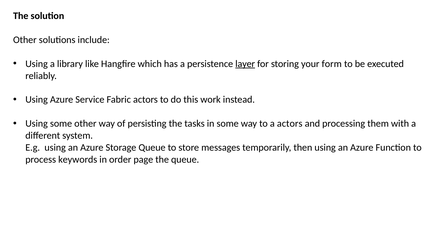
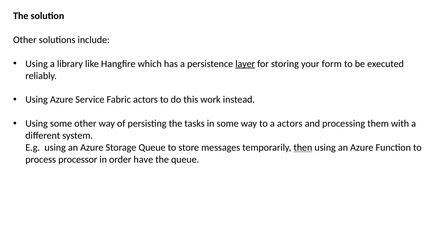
then underline: none -> present (303, 147)
keywords: keywords -> processor (78, 159)
page: page -> have (143, 159)
